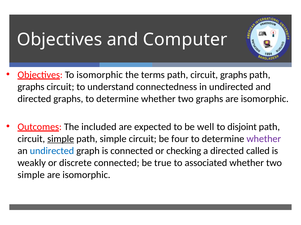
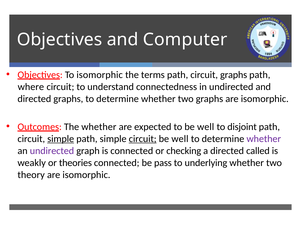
graphs: graphs -> where (31, 87)
The included: included -> whether (99, 127)
circuit underline: none -> present (143, 139)
four: four -> well (180, 139)
undirected colour: blue -> purple (52, 151)
discrete: discrete -> theories (75, 163)
true: true -> pass (163, 163)
associated: associated -> underlying (206, 163)
simple: simple -> theory (31, 175)
